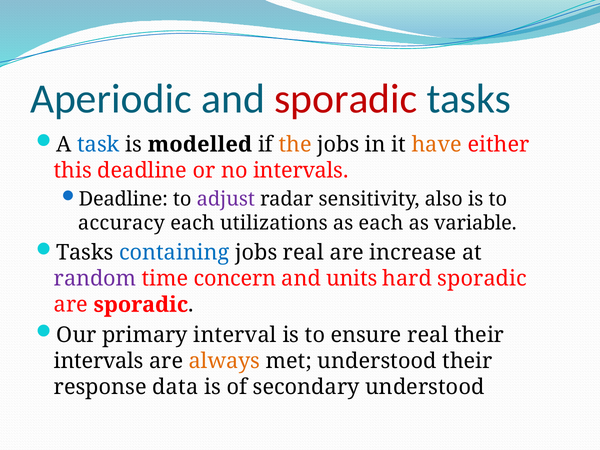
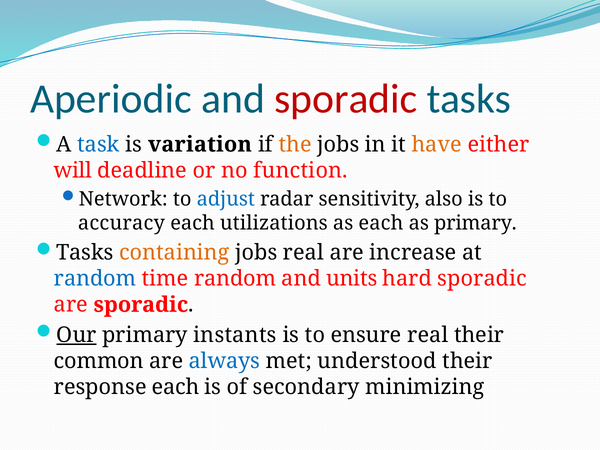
modelled: modelled -> variation (200, 144)
this: this -> will (73, 170)
no intervals: intervals -> function (301, 170)
Deadline: Deadline -> Network (123, 199)
adjust colour: purple -> blue (226, 199)
as variable: variable -> primary (475, 223)
containing colour: blue -> orange (174, 253)
random colour: purple -> blue (95, 279)
time concern: concern -> random (235, 279)
Our underline: none -> present (76, 335)
interval: interval -> instants (235, 335)
intervals: intervals -> common (99, 361)
always colour: orange -> blue (225, 361)
response data: data -> each (176, 387)
secondary understood: understood -> minimizing (425, 387)
